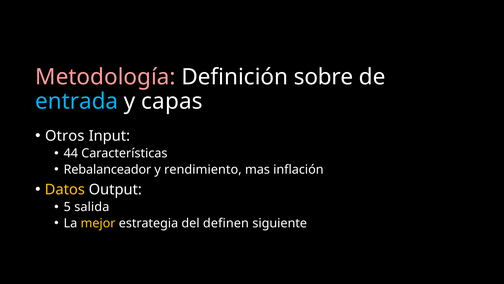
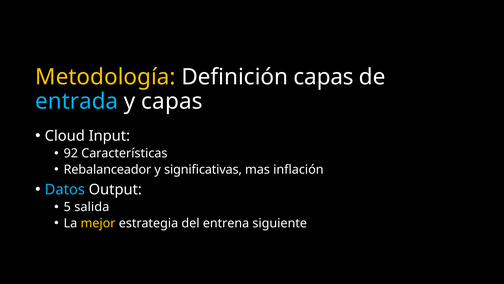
Metodología colour: pink -> yellow (105, 77)
Definición sobre: sobre -> capas (324, 77)
Otros: Otros -> Cloud (65, 136)
44: 44 -> 92 (71, 153)
rendimiento: rendimiento -> significativas (203, 169)
Datos colour: yellow -> light blue (65, 189)
definen: definen -> entrena (226, 223)
